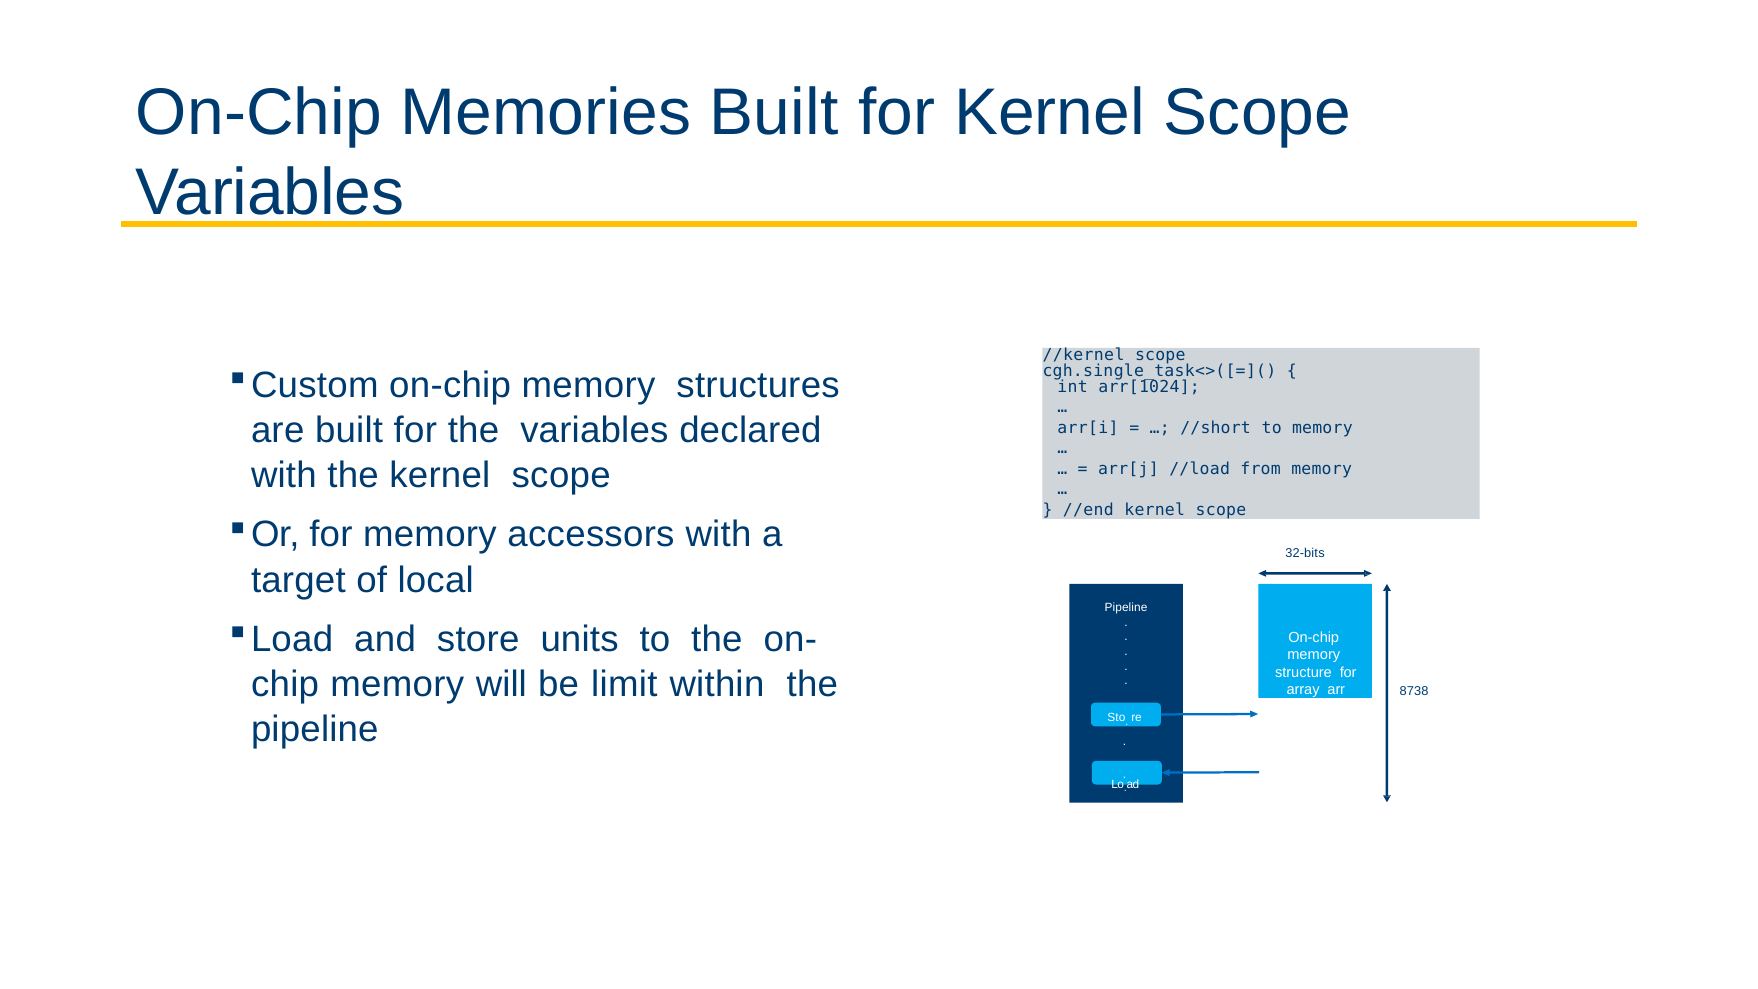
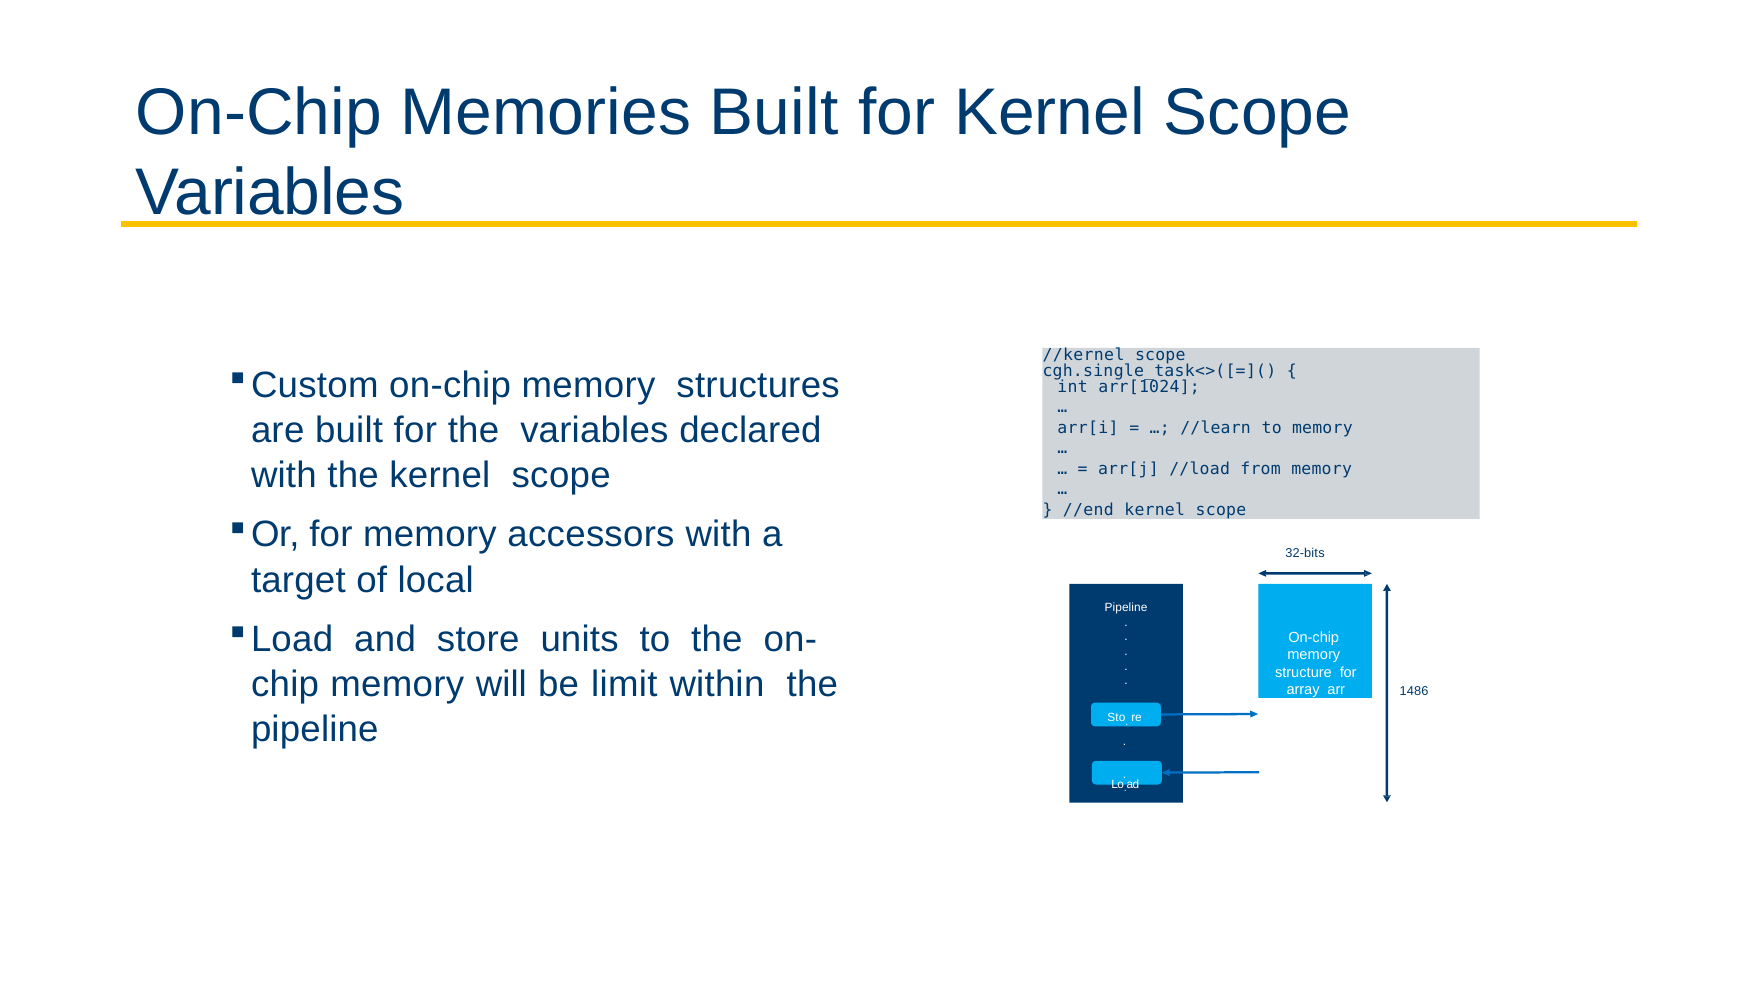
//short: //short -> //learn (1216, 428)
8738: 8738 -> 1486 (1414, 691)
